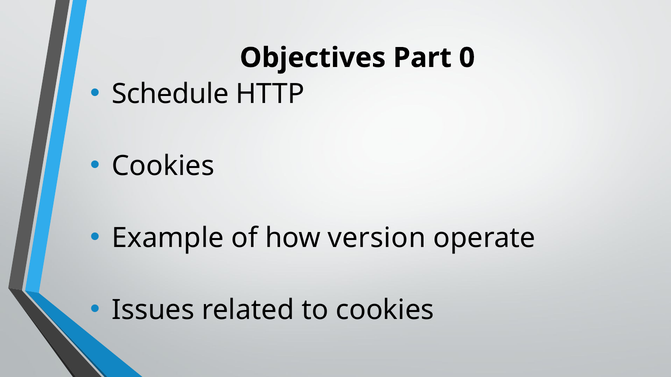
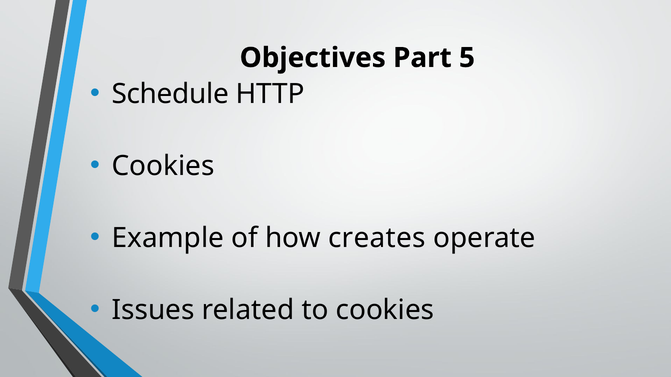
0: 0 -> 5 (467, 58)
version: version -> creates (377, 238)
